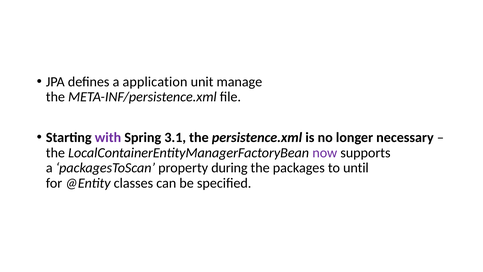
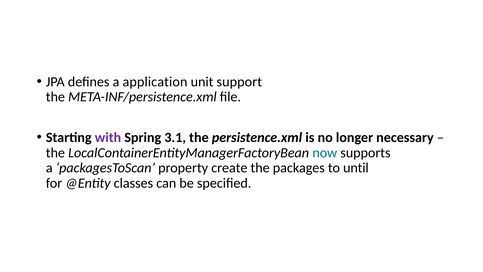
manage: manage -> support (239, 82)
now colour: purple -> blue (325, 153)
during: during -> create (229, 168)
